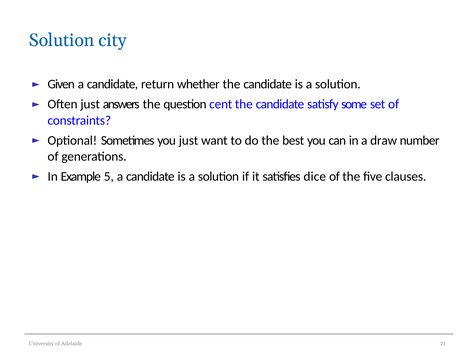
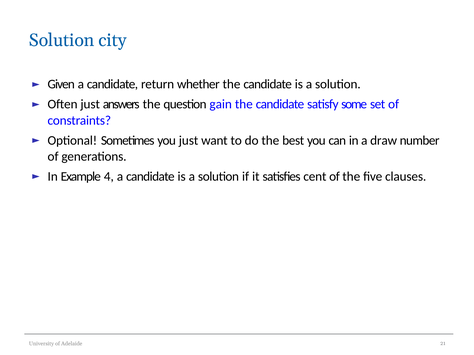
cent: cent -> gain (221, 104)
5: 5 -> 4 (109, 177)
dice: dice -> cent (315, 177)
